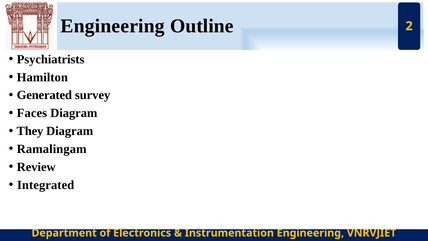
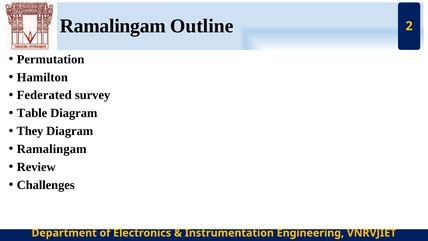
Engineering: Engineering -> Ramalingam (113, 26)
Psychiatrists: Psychiatrists -> Permutation (51, 59)
Generated: Generated -> Federated (44, 95)
Faces: Faces -> Table (32, 113)
Integrated: Integrated -> Challenges (46, 185)
